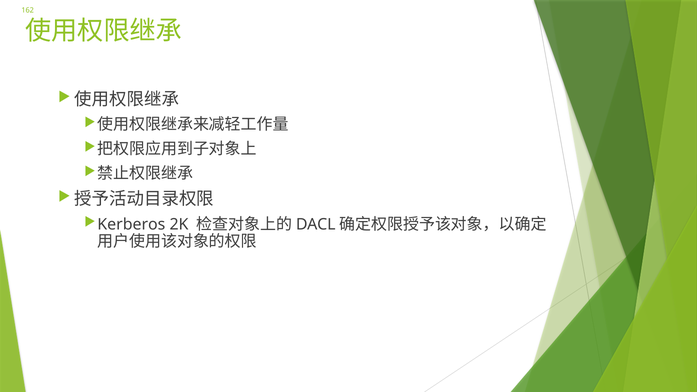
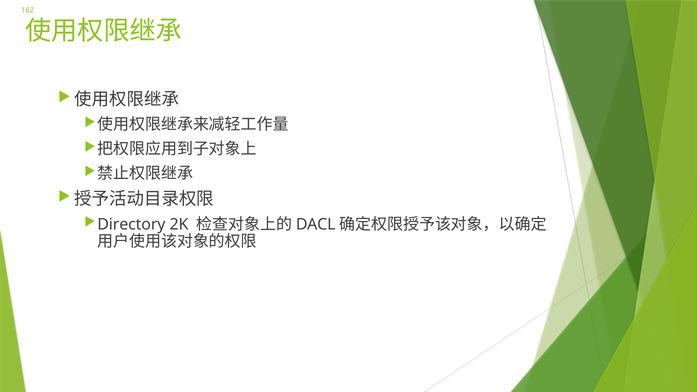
Kerberos: Kerberos -> Directory (131, 224)
